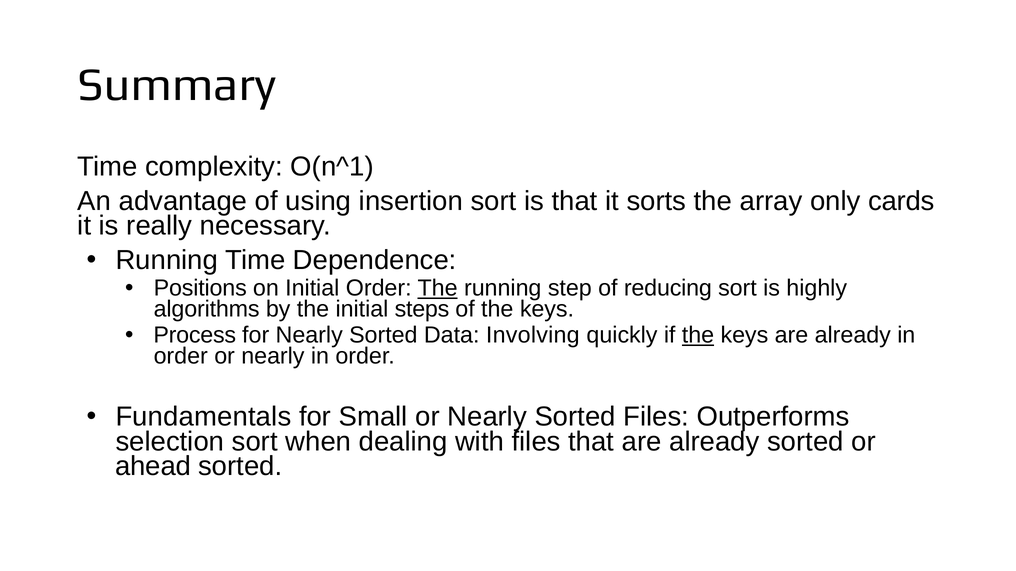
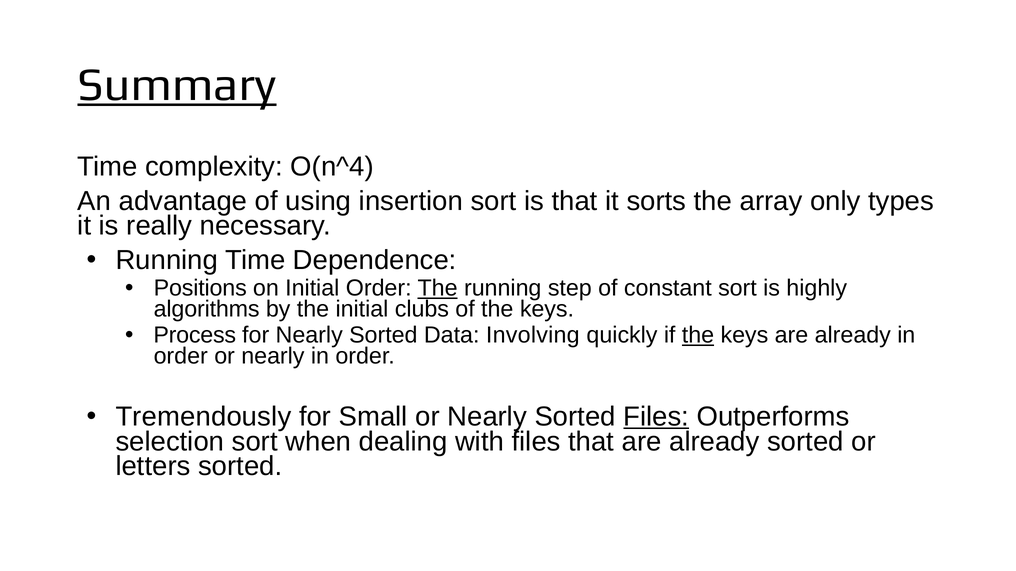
Summary underline: none -> present (177, 85)
O(n^1: O(n^1 -> O(n^4 (332, 167)
cards: cards -> types (901, 201)
reducing: reducing -> constant (668, 288)
steps: steps -> clubs (422, 310)
Fundamentals: Fundamentals -> Tremendously (203, 417)
Files underline: none -> present (656, 417)
ahead: ahead -> letters (153, 467)
